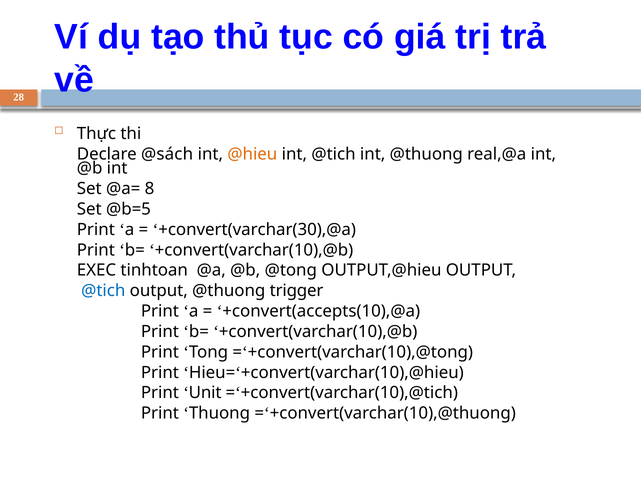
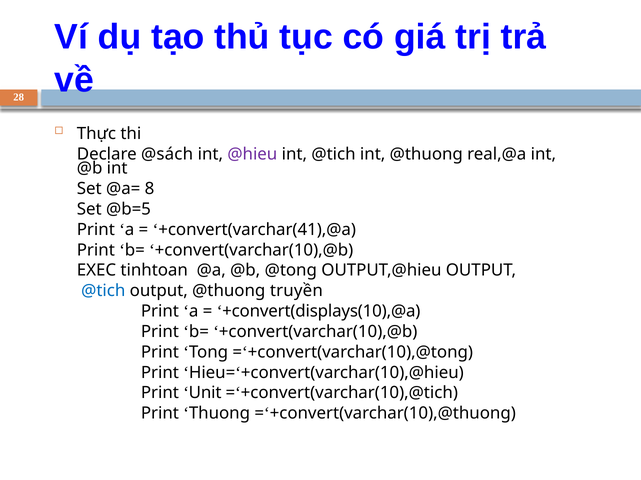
@hieu colour: orange -> purple (252, 154)
+convert(varchar(30),@a: +convert(varchar(30),@a -> +convert(varchar(41),@a (257, 230)
trigger: trigger -> truyền (296, 291)
+convert(accepts(10),@a: +convert(accepts(10),@a -> +convert(displays(10),@a (321, 312)
